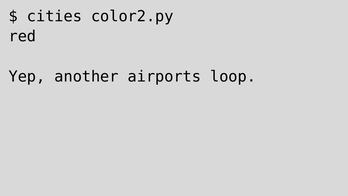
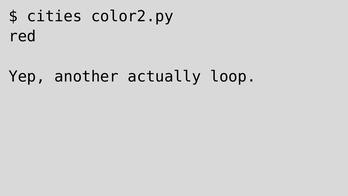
airports: airports -> actually (164, 76)
